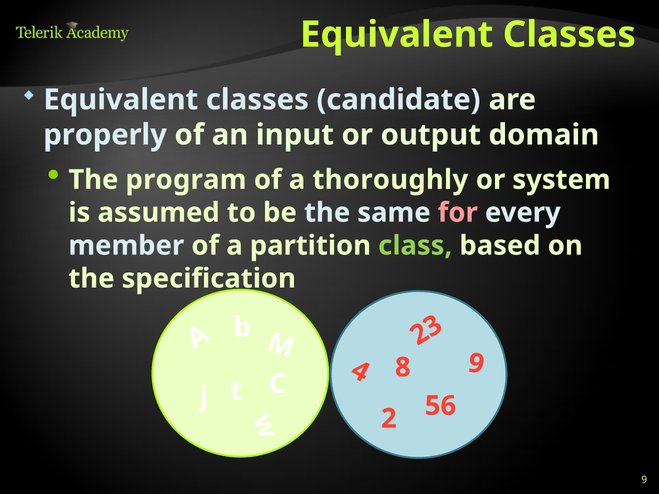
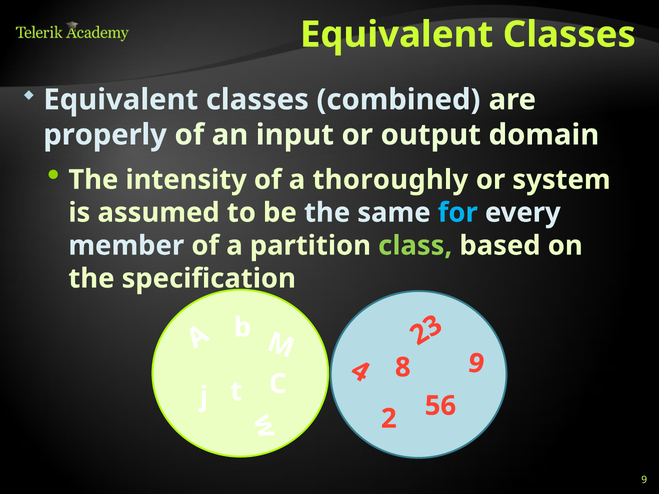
candidate: candidate -> combined (398, 100)
program: program -> intensity (186, 180)
for colour: pink -> light blue (458, 213)
